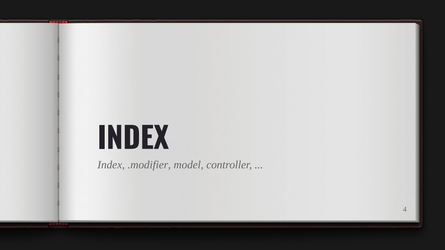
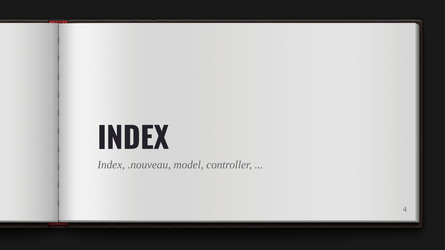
.modifier: .modifier -> .nouveau (149, 165)
